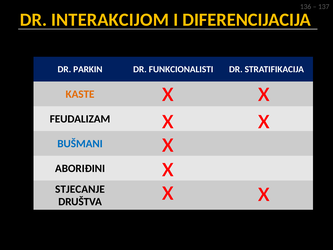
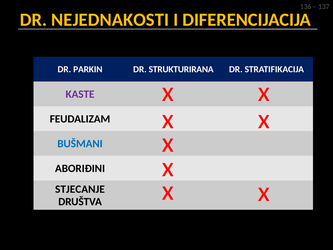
INTERAKCIJOM: INTERAKCIJOM -> NEJEDNAKOSTI (110, 20)
FUNKCIONALISTI: FUNKCIONALISTI -> STRUKTURIRANA (181, 69)
KASTE colour: orange -> purple (80, 94)
